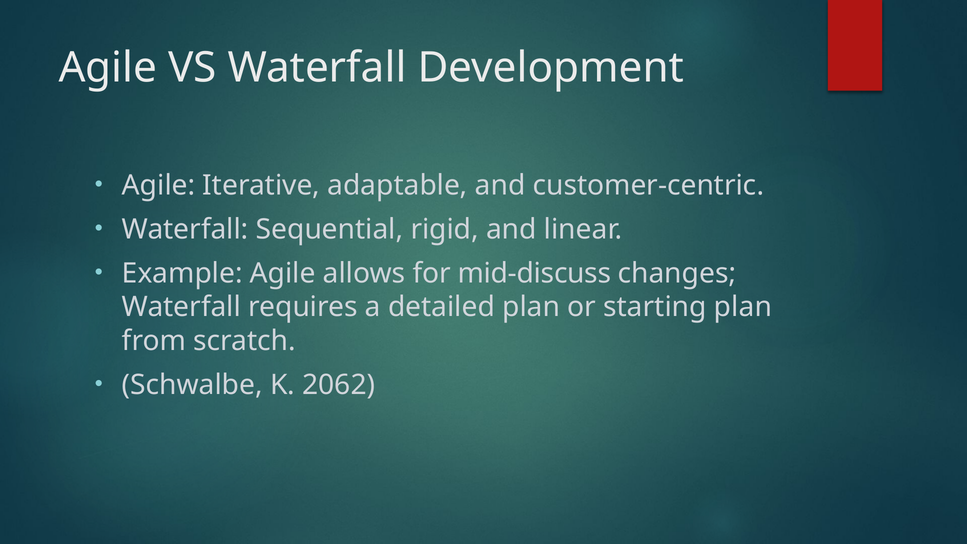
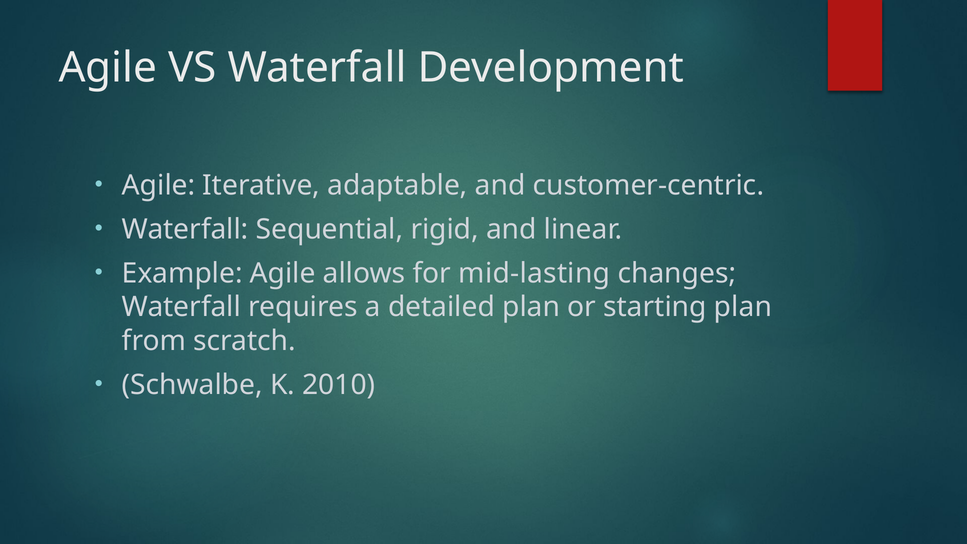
mid-discuss: mid-discuss -> mid-lasting (534, 273)
2062: 2062 -> 2010 (339, 385)
